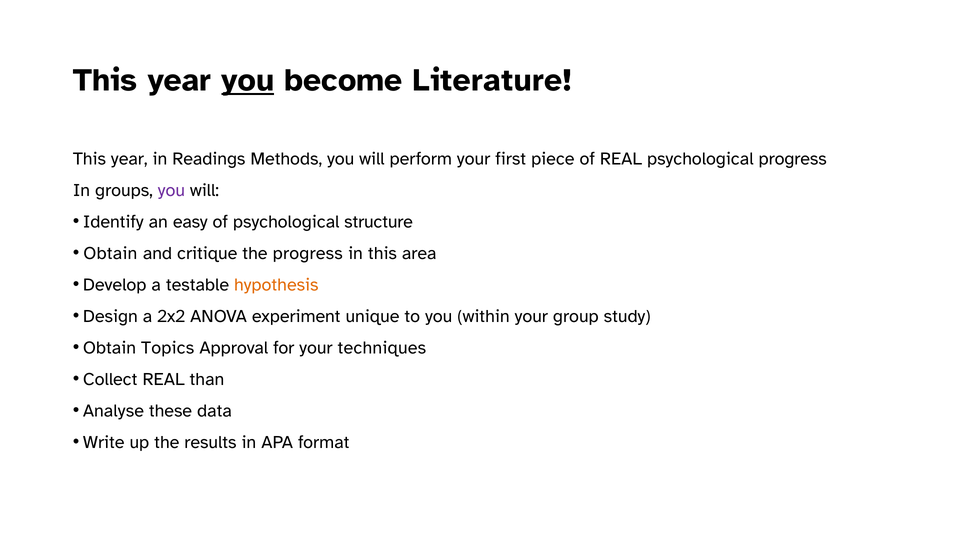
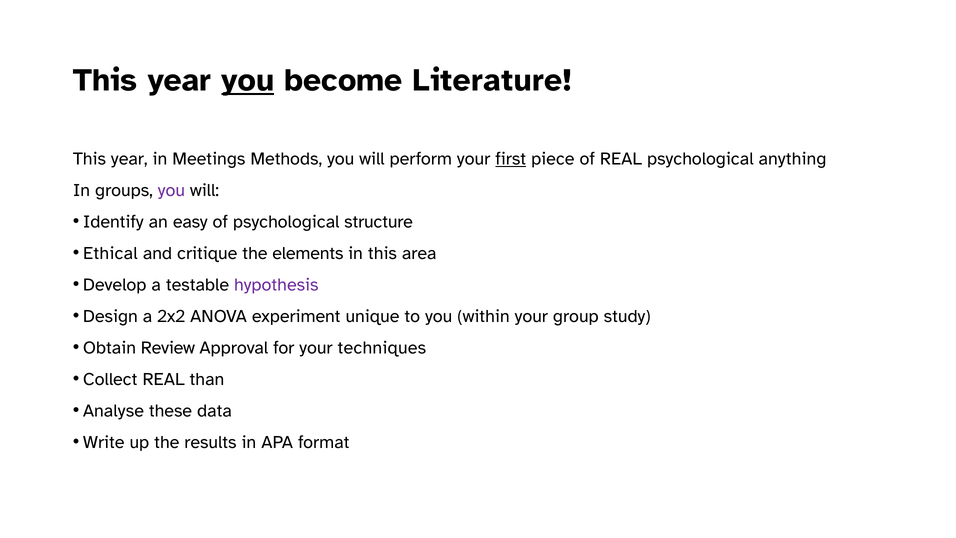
Readings: Readings -> Meetings (209, 159)
first underline: none -> present (511, 159)
psychological progress: progress -> anything (793, 159)
Obtain: Obtain -> Ethical (110, 253)
the progress: progress -> elements (308, 253)
hypothesis colour: orange -> purple (276, 285)
Topics: Topics -> Review (168, 348)
